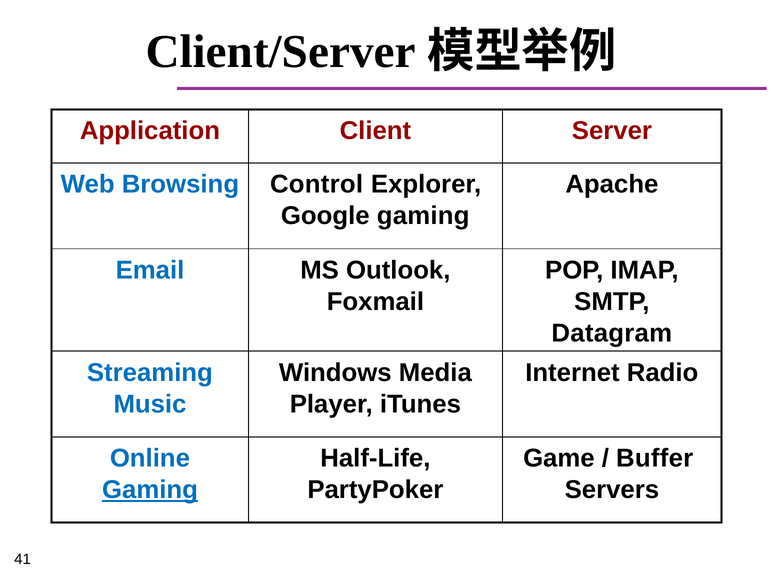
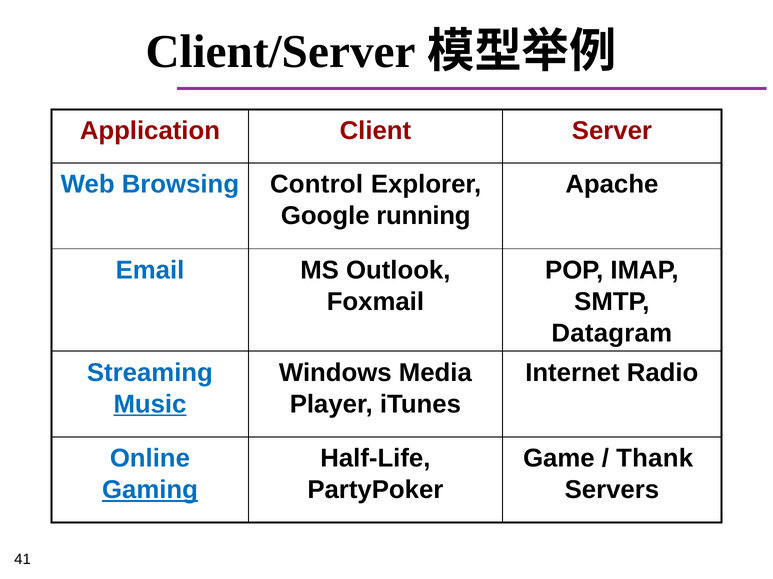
Google gaming: gaming -> running (423, 216)
Music underline: none -> present (150, 405)
Buffer: Buffer -> Thank (655, 459)
